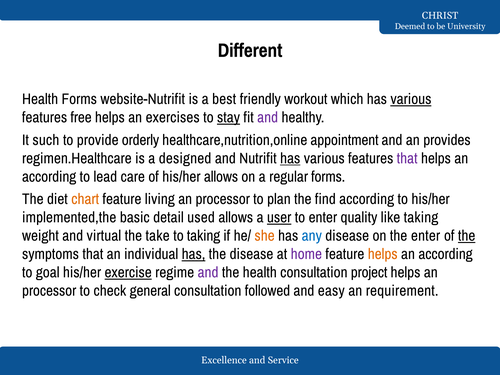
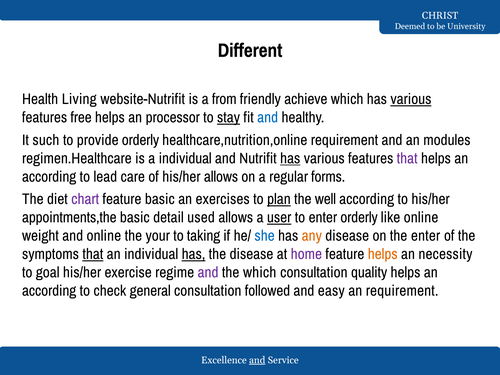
Health Forms: Forms -> Living (79, 99)
best: best -> from (224, 99)
workout: workout -> achieve (306, 99)
exercises: exercises -> processor (173, 118)
and colour: purple -> blue (268, 118)
healthcare,nutrition,online appointment: appointment -> requirement (344, 140)
provides: provides -> modules (447, 140)
a designed: designed -> individual (185, 158)
chart colour: orange -> purple (85, 199)
feature living: living -> basic (160, 199)
processor: processor -> exercises (223, 199)
plan underline: none -> present (279, 199)
find: find -> well (325, 199)
implemented,the: implemented,the -> appointments,the (69, 218)
enter quality: quality -> orderly (359, 218)
like taking: taking -> online (421, 218)
and virtual: virtual -> online (104, 236)
take: take -> your (158, 236)
she colour: orange -> blue (265, 236)
any colour: blue -> orange (312, 236)
the underline: present -> none (467, 236)
that underline: none -> present (93, 254)
according: according -> necessity (445, 254)
exercise underline: present -> none (128, 273)
the health: health -> which (260, 273)
project: project -> quality (369, 273)
processor: processor -> according (49, 291)
and underline: none -> present (257, 360)
